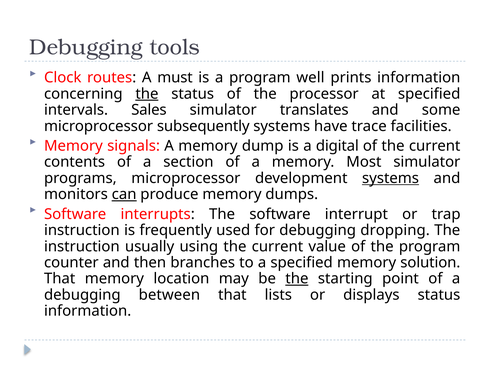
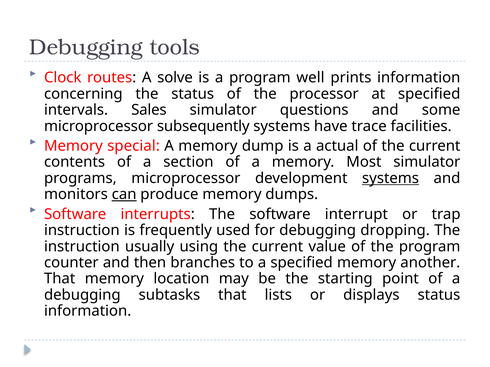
must: must -> solve (175, 78)
the underline: present -> none (147, 94)
translates: translates -> questions (314, 110)
signals: signals -> special (133, 146)
digital: digital -> actual (337, 146)
solution: solution -> another (430, 263)
the underline: present -> none (297, 279)
between: between -> subtasks (169, 295)
